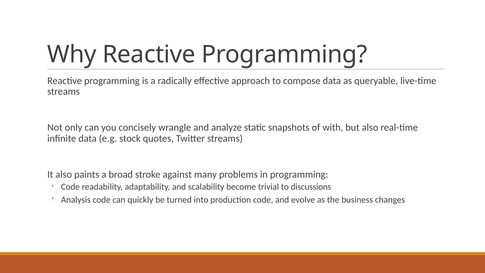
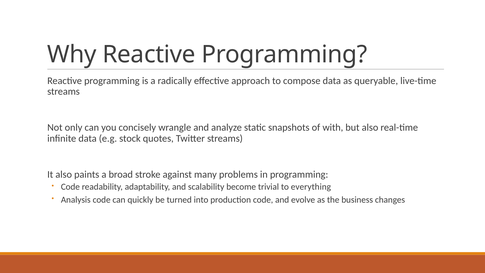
discussions: discussions -> everything (311, 187)
